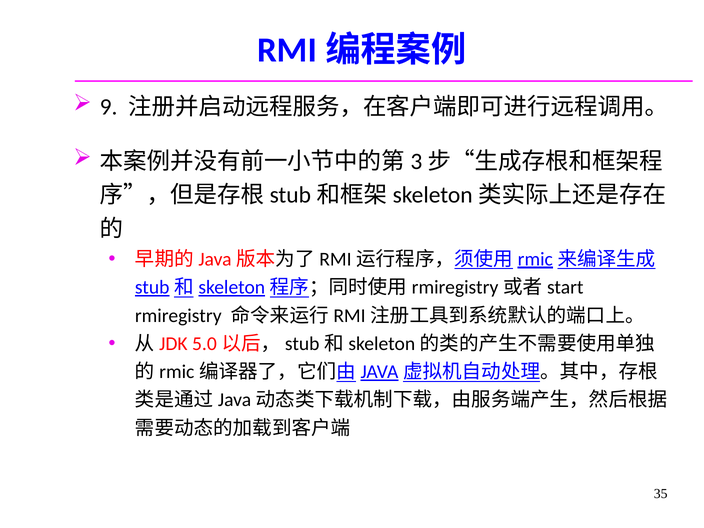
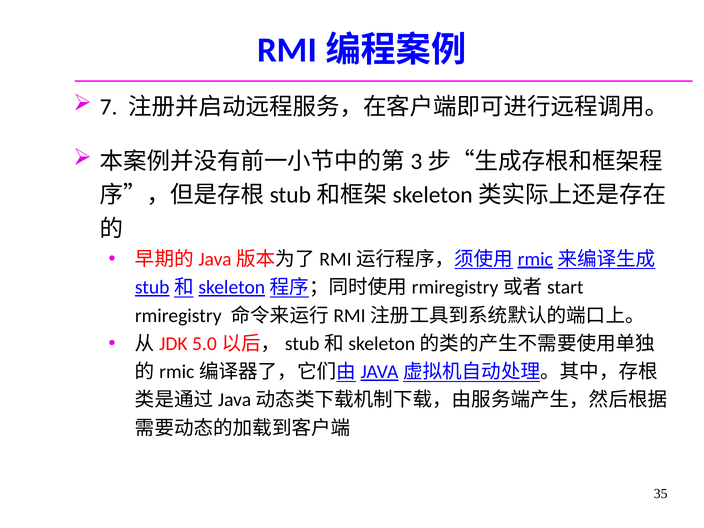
9: 9 -> 7 (109, 107)
